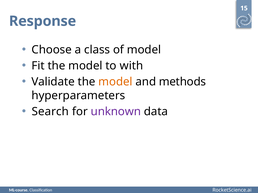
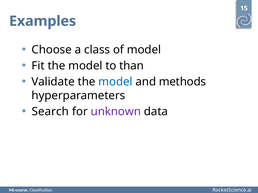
Response: Response -> Examples (43, 21)
with: with -> than (132, 66)
model colour: orange -> blue (115, 82)
